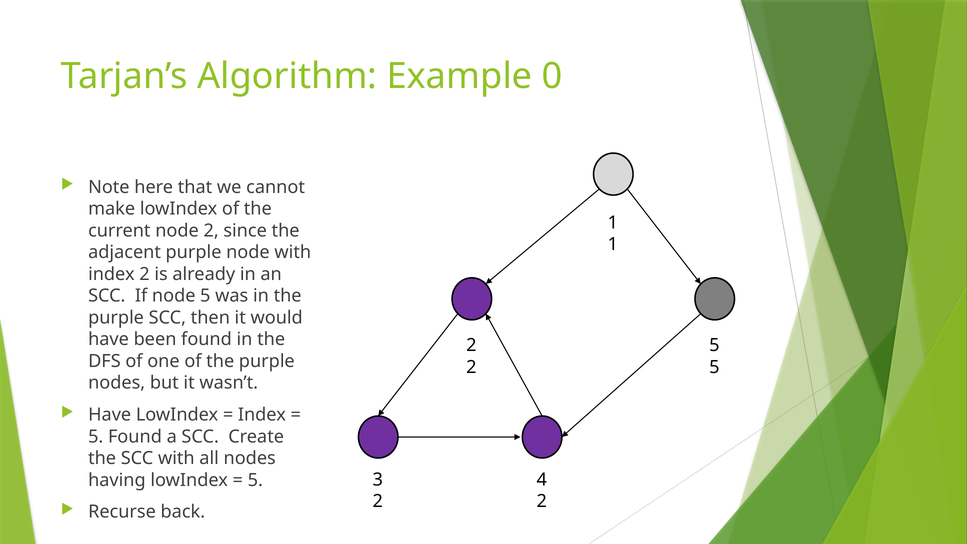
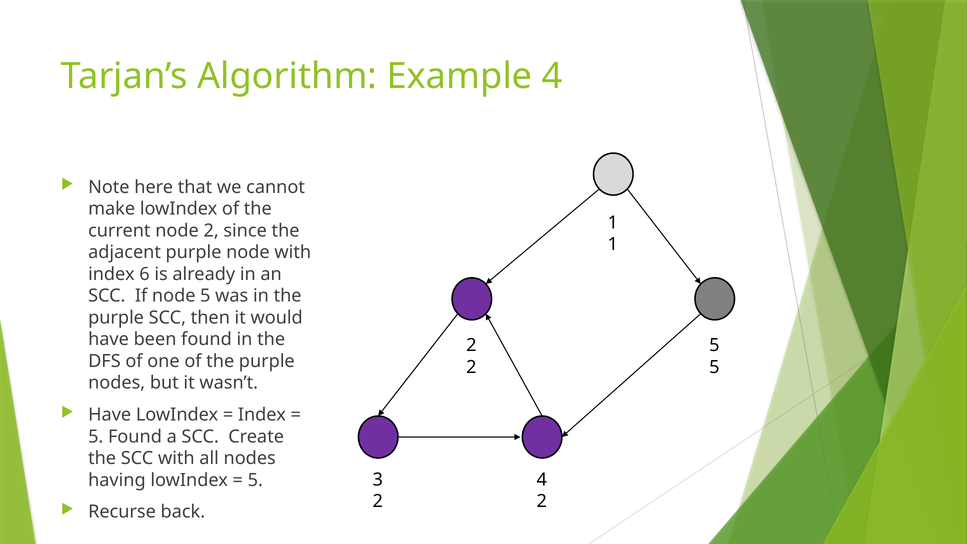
Example 0: 0 -> 4 (552, 76)
index 2: 2 -> 6 (144, 274)
